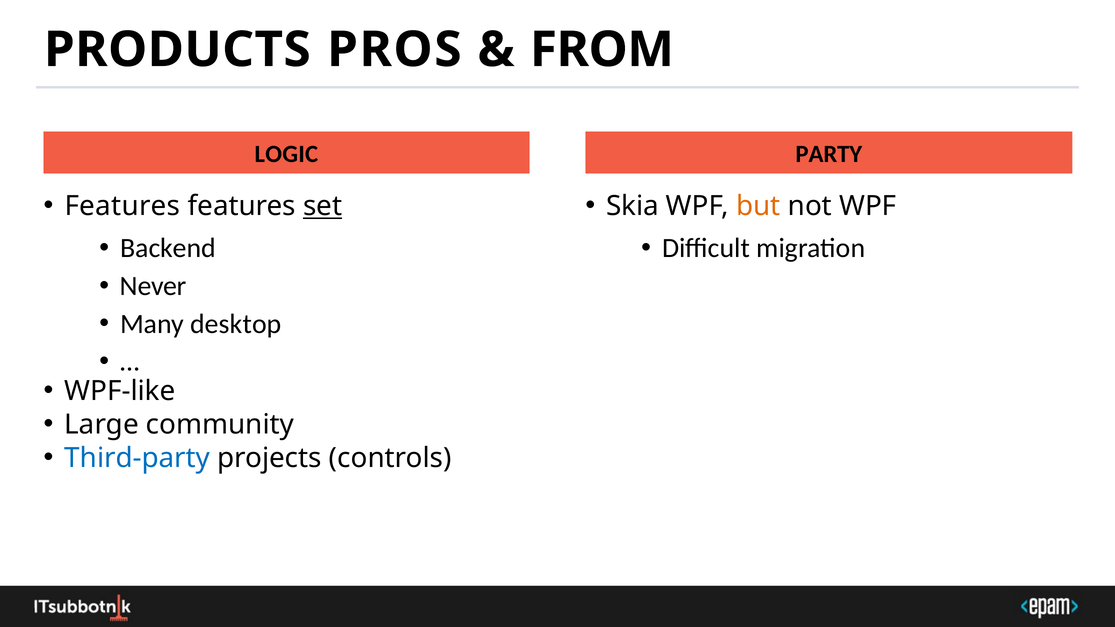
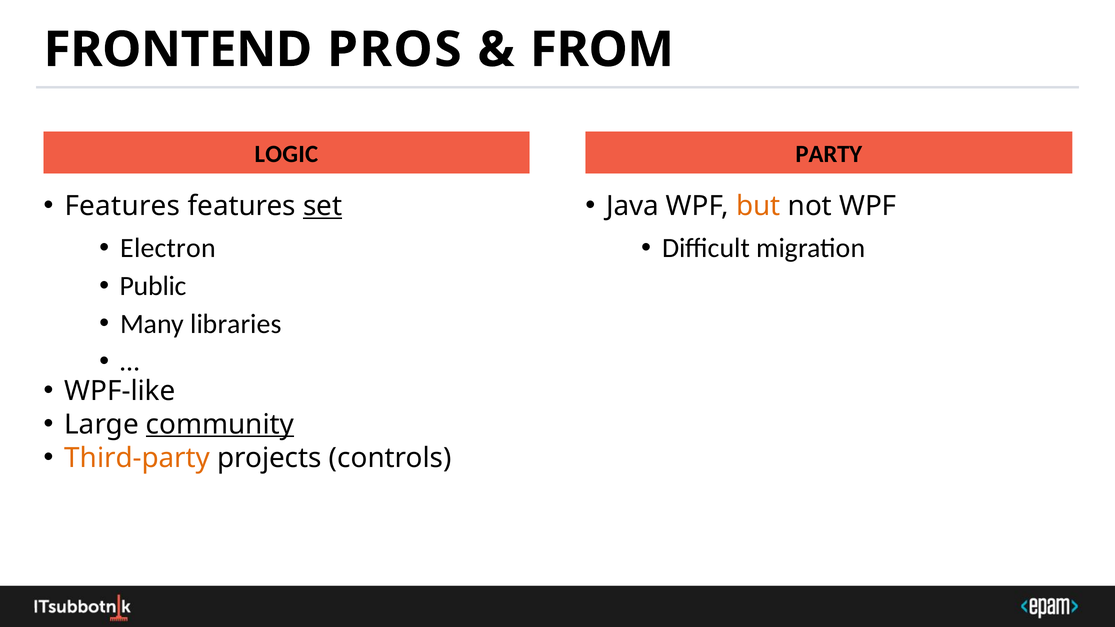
PRODUCTS: PRODUCTS -> FRONTEND (178, 50)
Skia: Skia -> Java (633, 206)
Backend: Backend -> Electron (168, 248)
Never: Never -> Public (153, 286)
desktop: desktop -> libraries (236, 324)
community underline: none -> present (220, 425)
Third-party colour: blue -> orange (137, 458)
